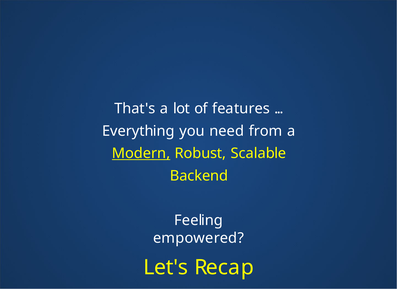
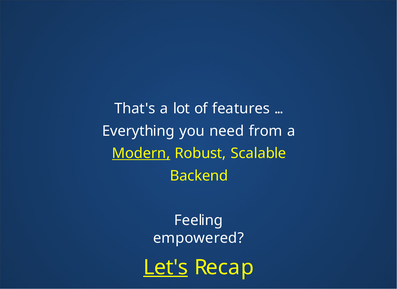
Let's underline: none -> present (166, 268)
